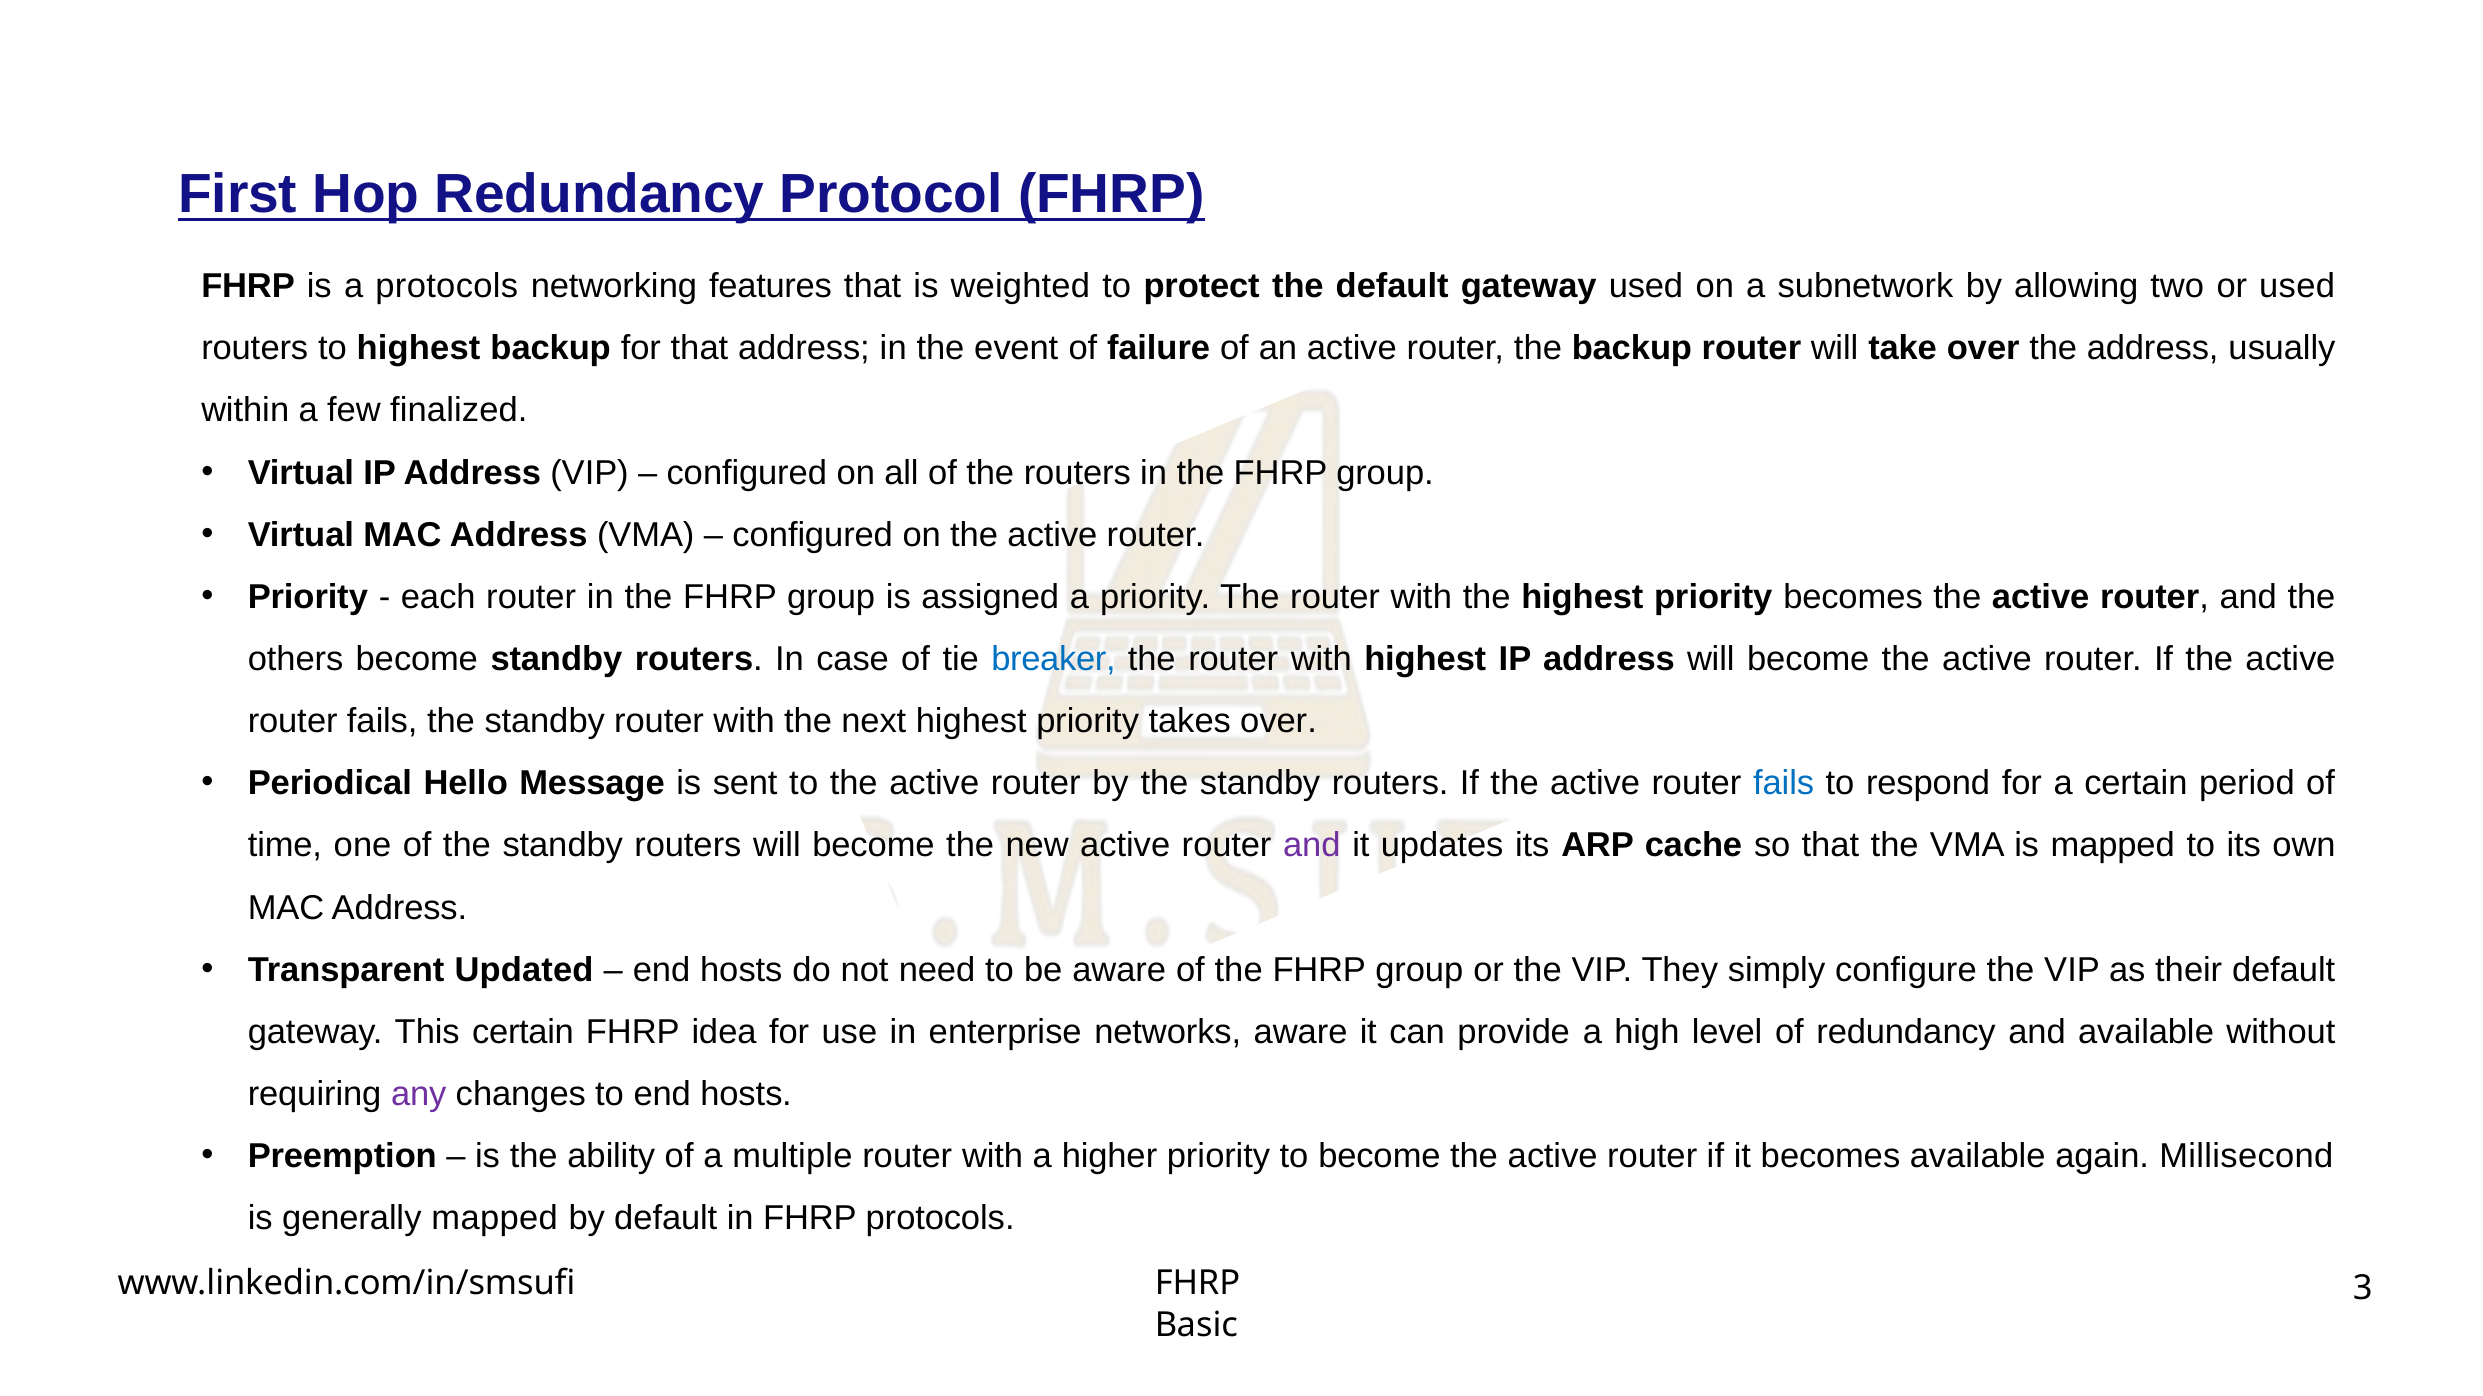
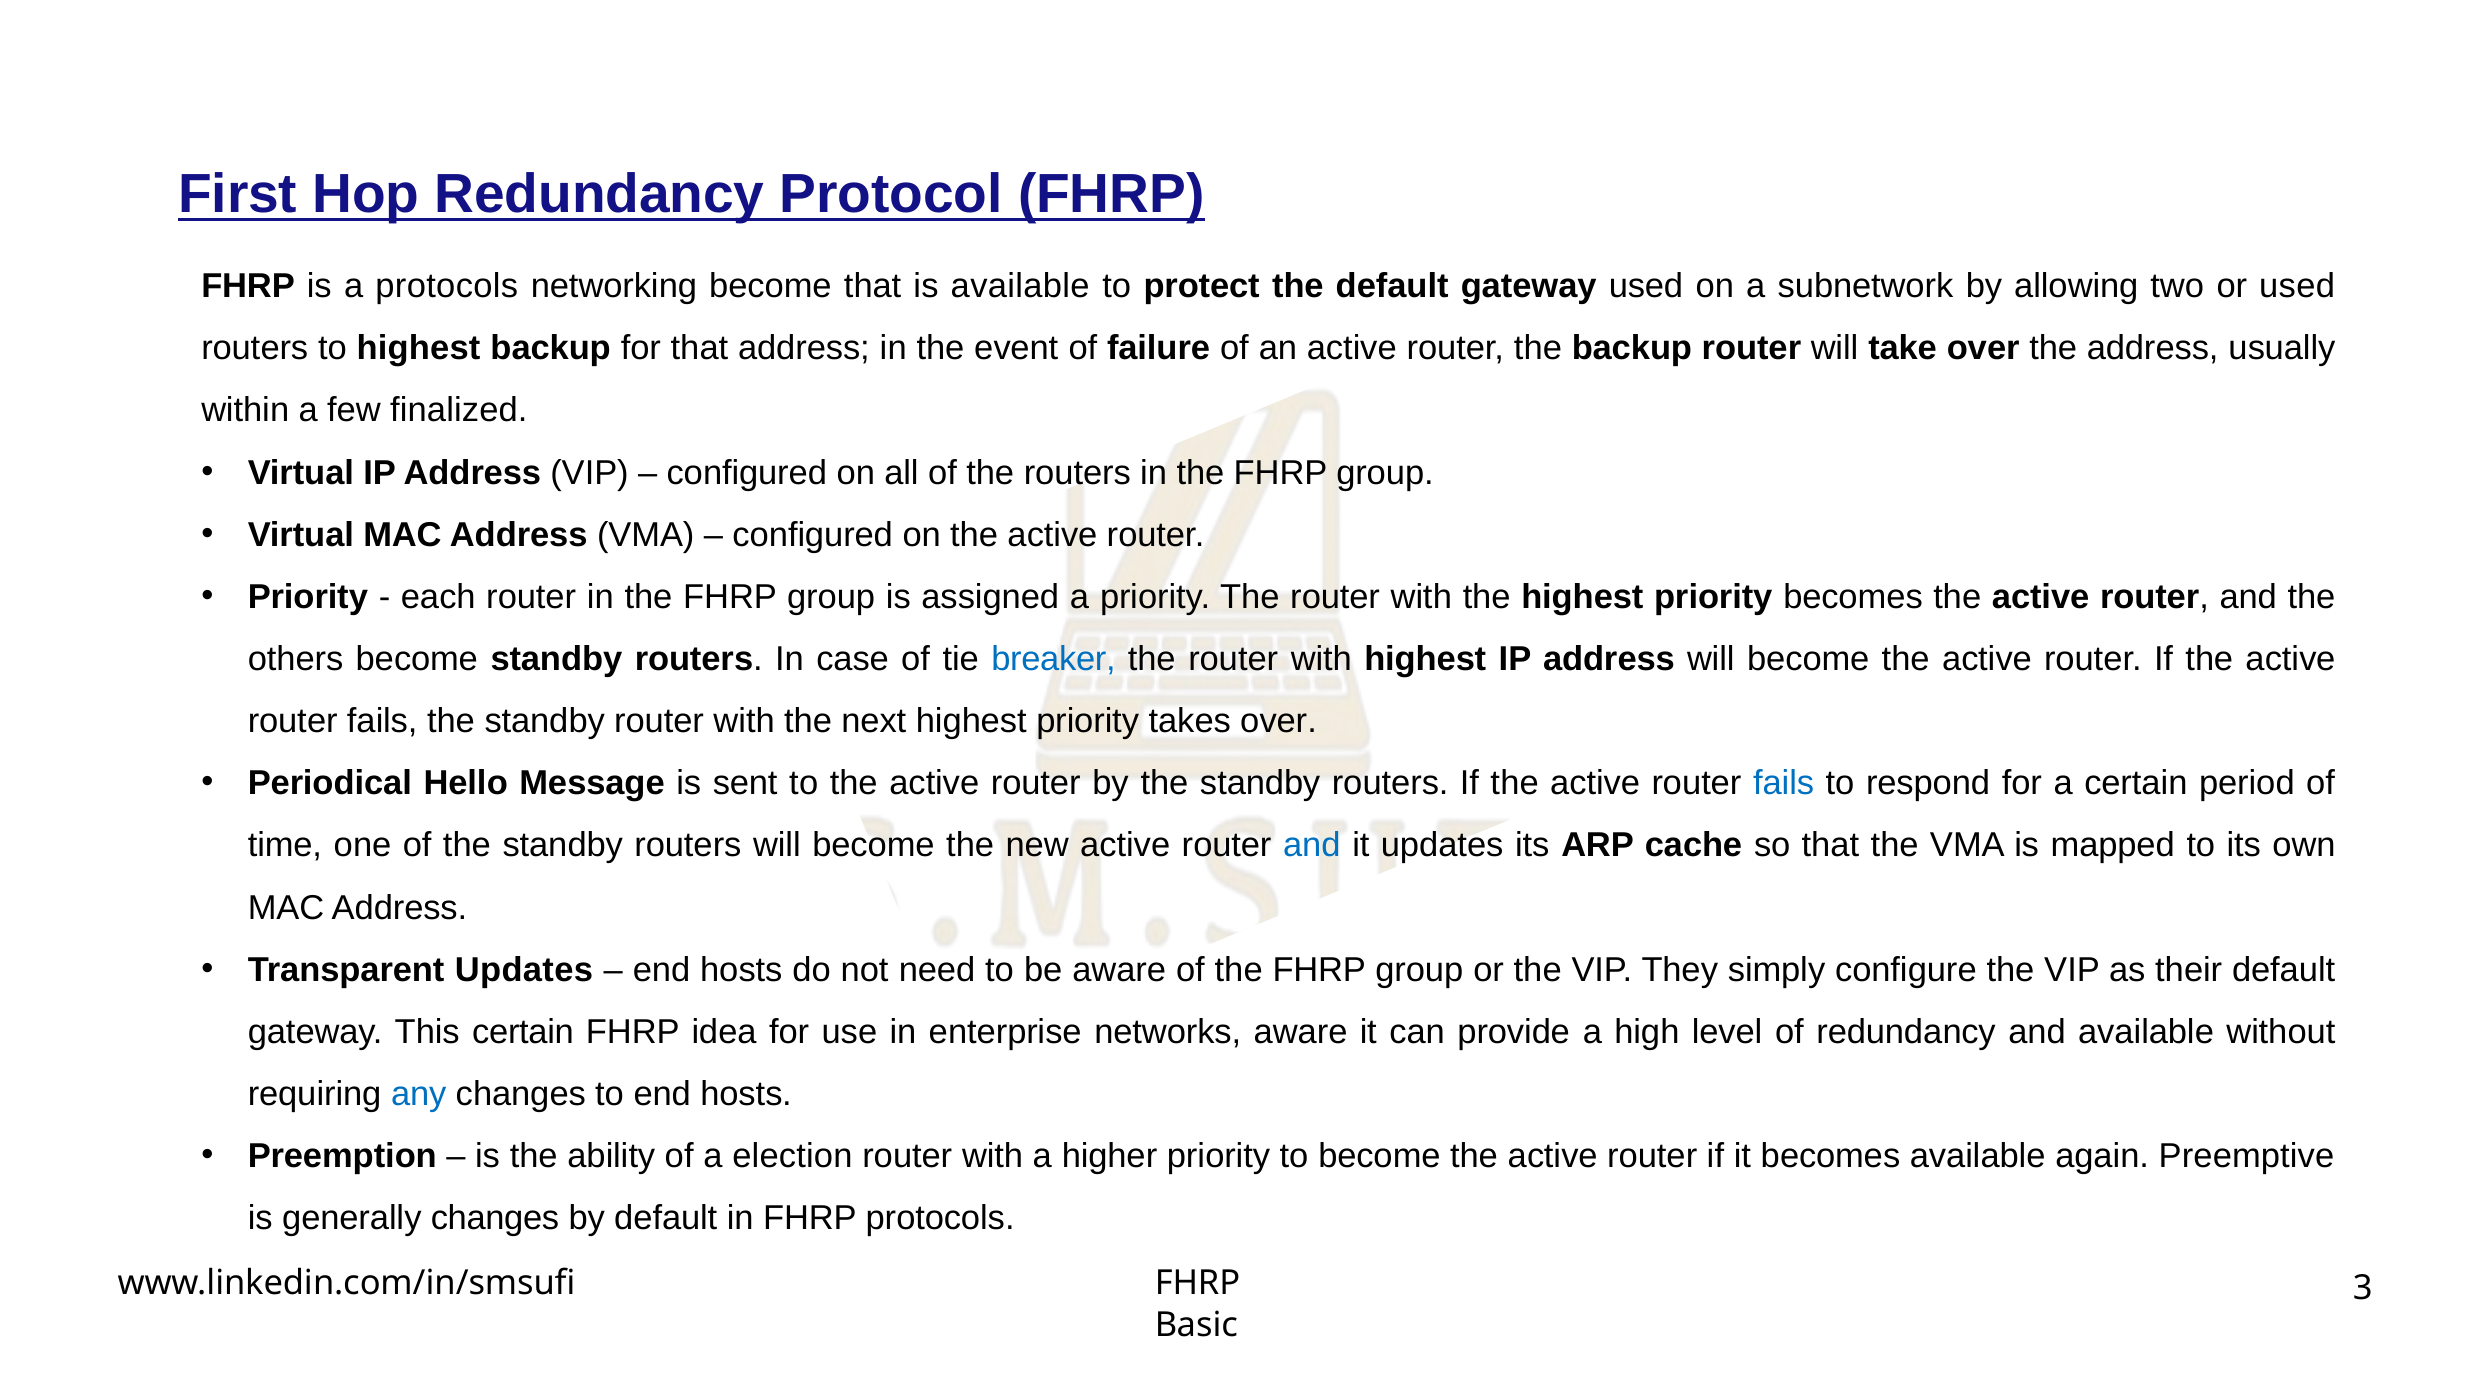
networking features: features -> become (770, 286)
is weighted: weighted -> available (1020, 286)
and colour: purple -> blue (1312, 846)
Transparent Updated: Updated -> Updates (524, 970)
any colour: purple -> blue (419, 1095)
multiple: multiple -> election (792, 1157)
Millisecond: Millisecond -> Preemptive (2247, 1157)
generally mapped: mapped -> changes (495, 1219)
